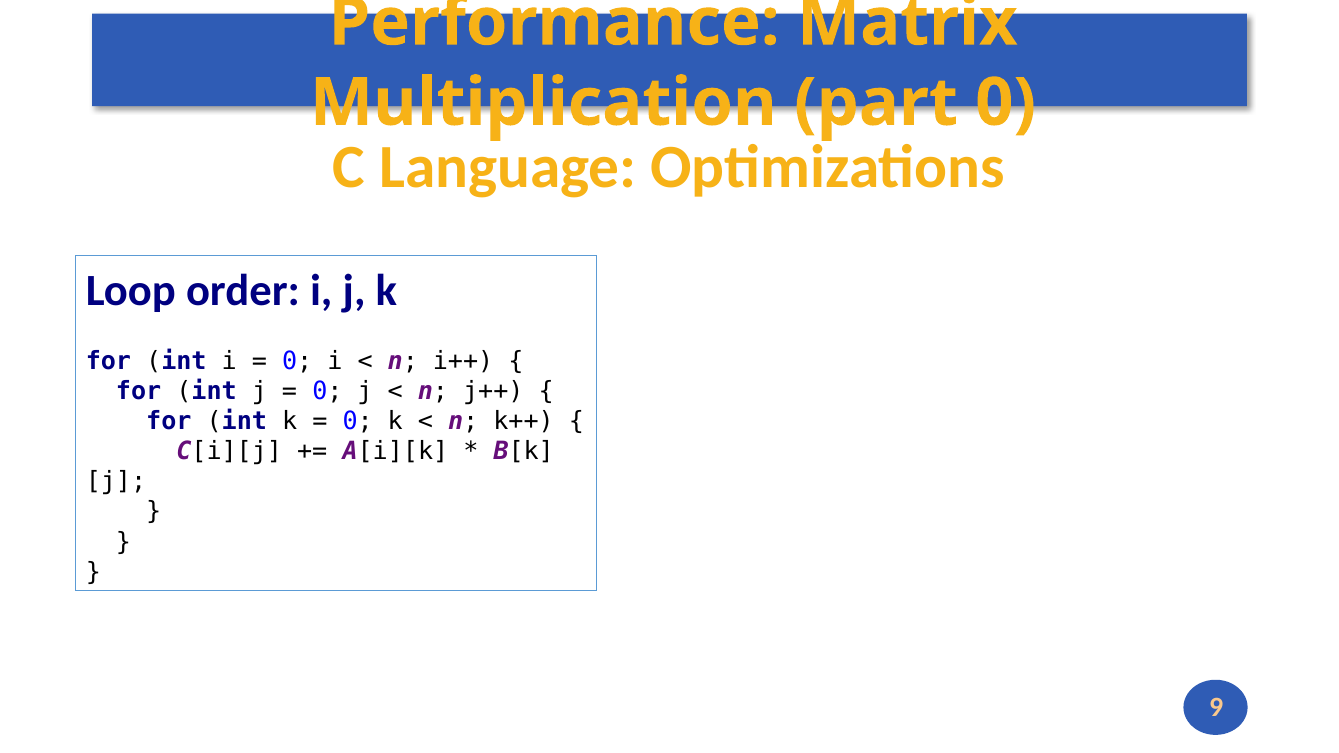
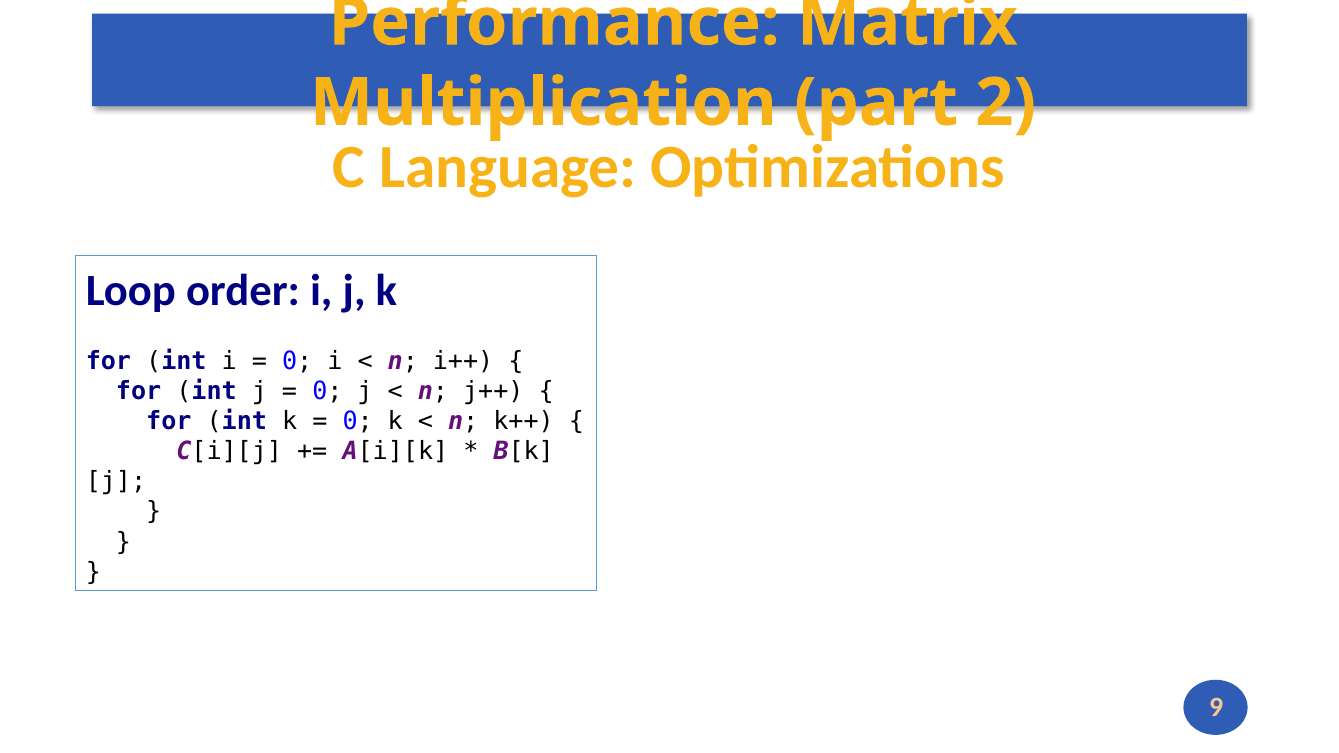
part 0: 0 -> 2 (1006, 103)
